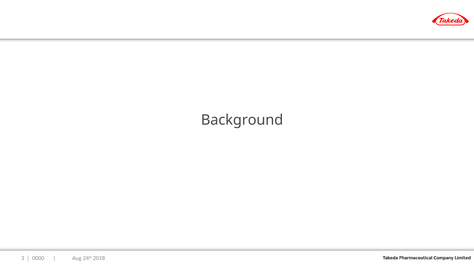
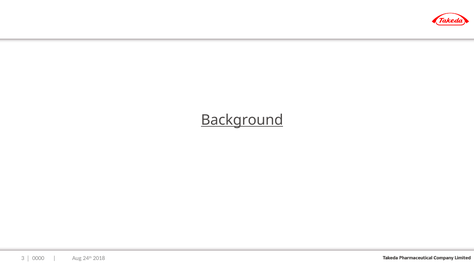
Background underline: none -> present (242, 120)
